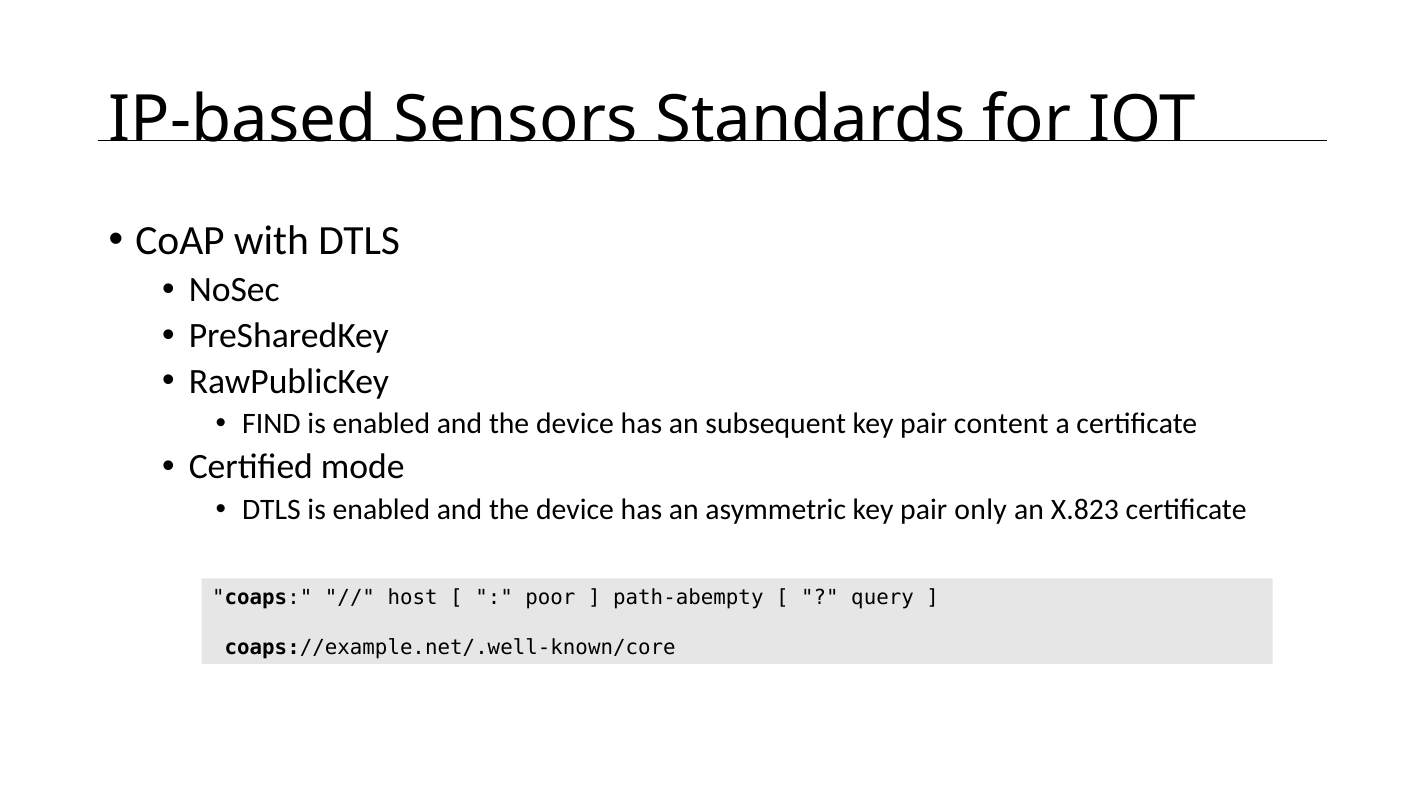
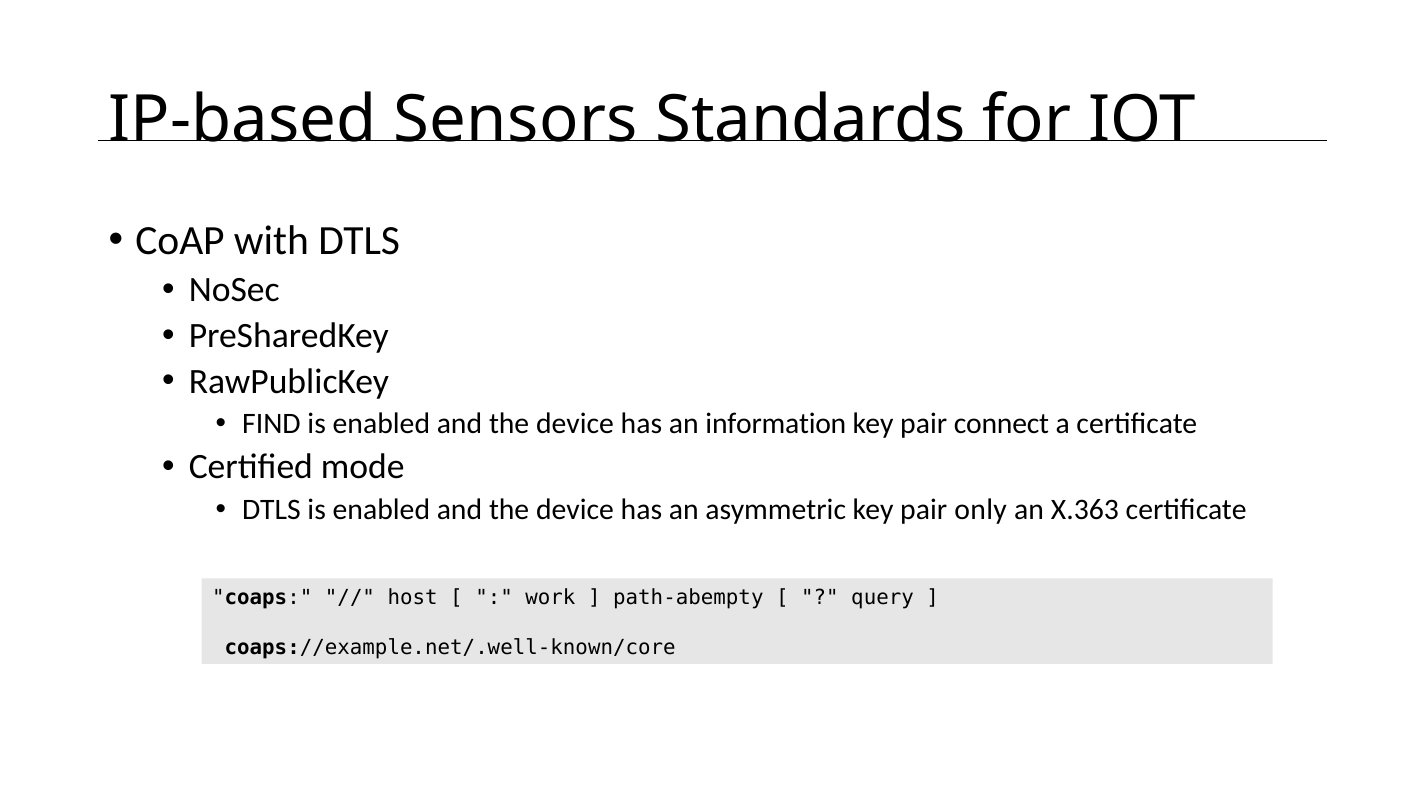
subsequent: subsequent -> information (776, 424)
content: content -> connect (1001, 424)
X.823: X.823 -> X.363 (1085, 510)
poor: poor -> work (550, 598)
